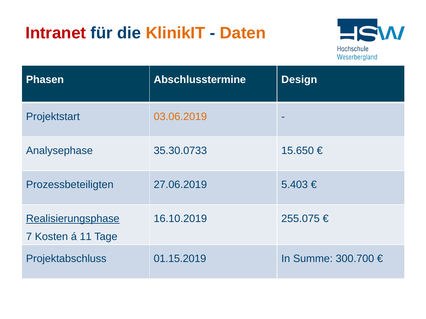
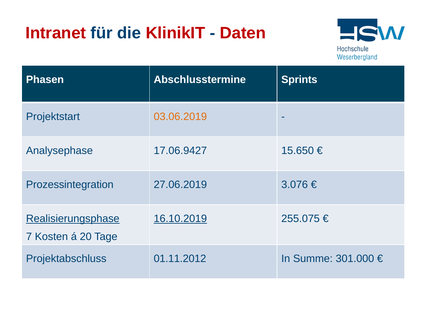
KlinikIT colour: orange -> red (176, 33)
Daten colour: orange -> red (243, 33)
Design: Design -> Sprints (299, 80)
35.30.0733: 35.30.0733 -> 17.06.9427 (180, 151)
Prozessbeteiligten: Prozessbeteiligten -> Prozessintegration (70, 185)
5.403: 5.403 -> 3.076 (295, 185)
16.10.2019 underline: none -> present (180, 219)
11: 11 -> 20 (86, 237)
01.15.2019: 01.15.2019 -> 01.11.2012 (180, 259)
300.700: 300.700 -> 301.000 (355, 259)
